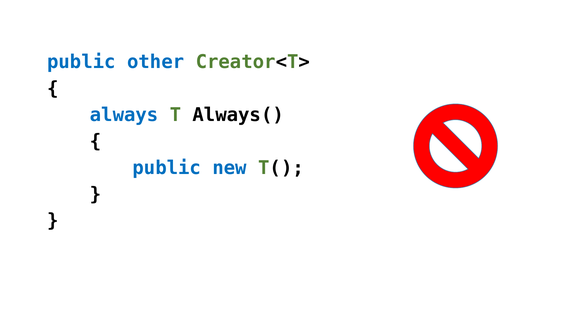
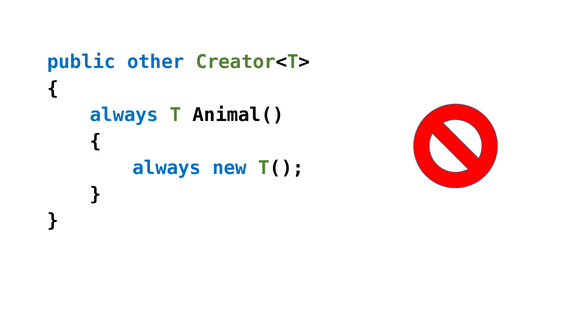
Always(: Always( -> Animal( (238, 115)
public: public -> always (167, 168)
